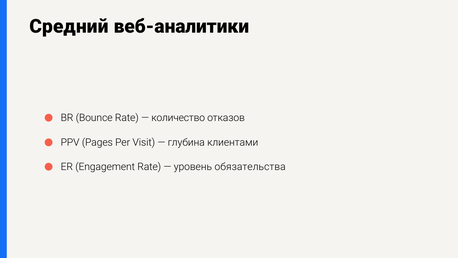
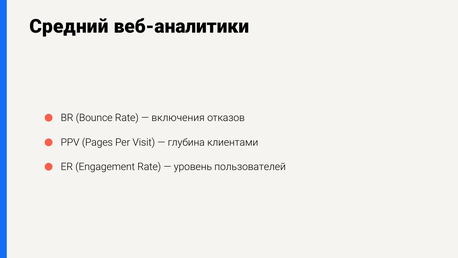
количество: количество -> включения (178, 118)
обязательства: обязательства -> пользователей (250, 167)
